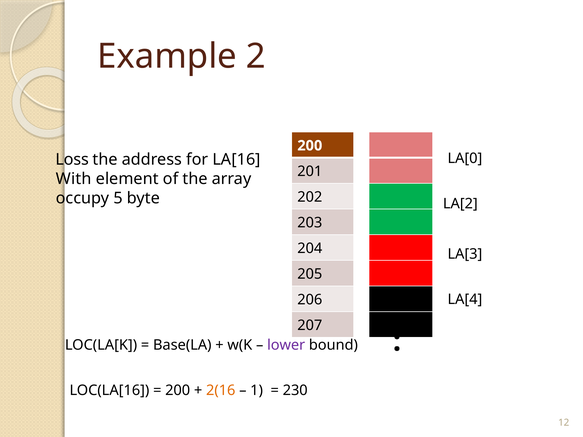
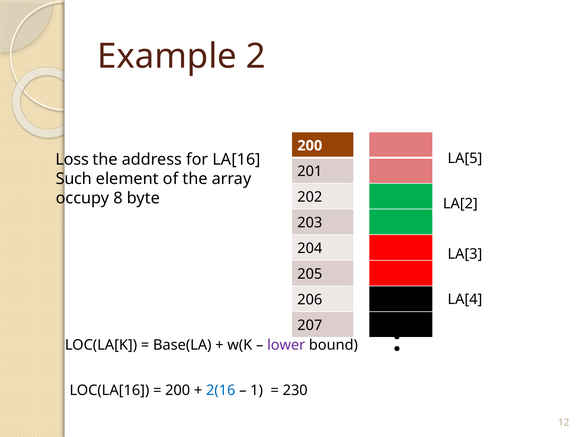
LA[0: LA[0 -> LA[5 (465, 158)
With: With -> Such (74, 179)
5: 5 -> 8 (118, 198)
2(16 colour: orange -> blue (221, 391)
